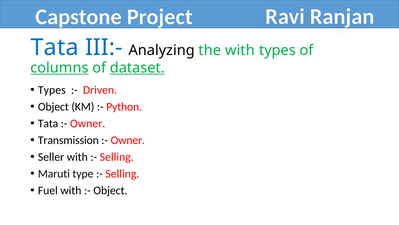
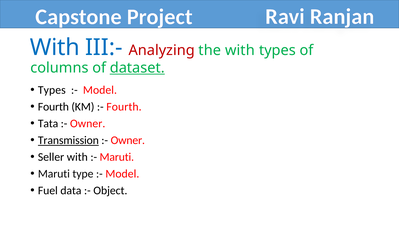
Tata: Tata -> With (55, 47)
Analyzing colour: black -> red (162, 50)
columns underline: present -> none (59, 68)
Driven: Driven -> Model (100, 90)
Object: Object -> Fourth (53, 106)
Python: Python -> Fourth (124, 106)
Transmission underline: none -> present (68, 140)
Selling: Selling -> Maruti (117, 157)
Selling: Selling -> Model (122, 173)
Fuel with: with -> data (71, 190)
